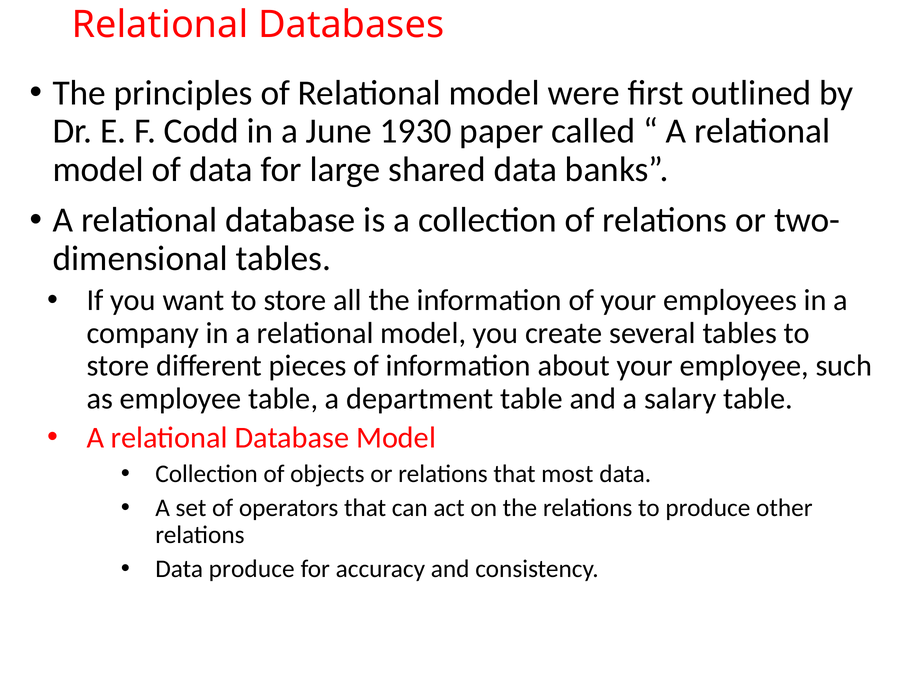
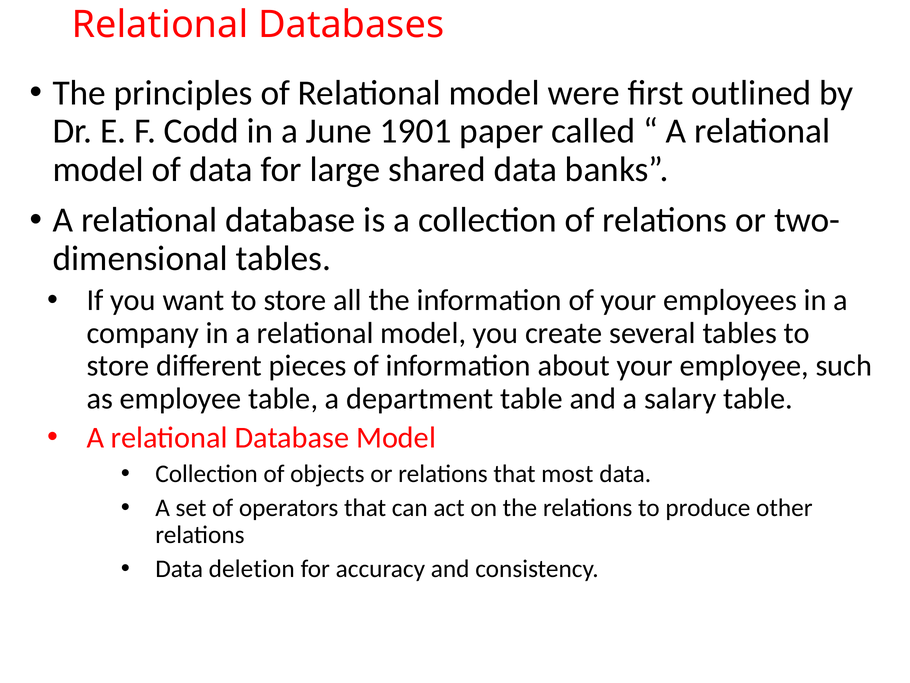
1930: 1930 -> 1901 (416, 131)
Data produce: produce -> deletion (252, 568)
